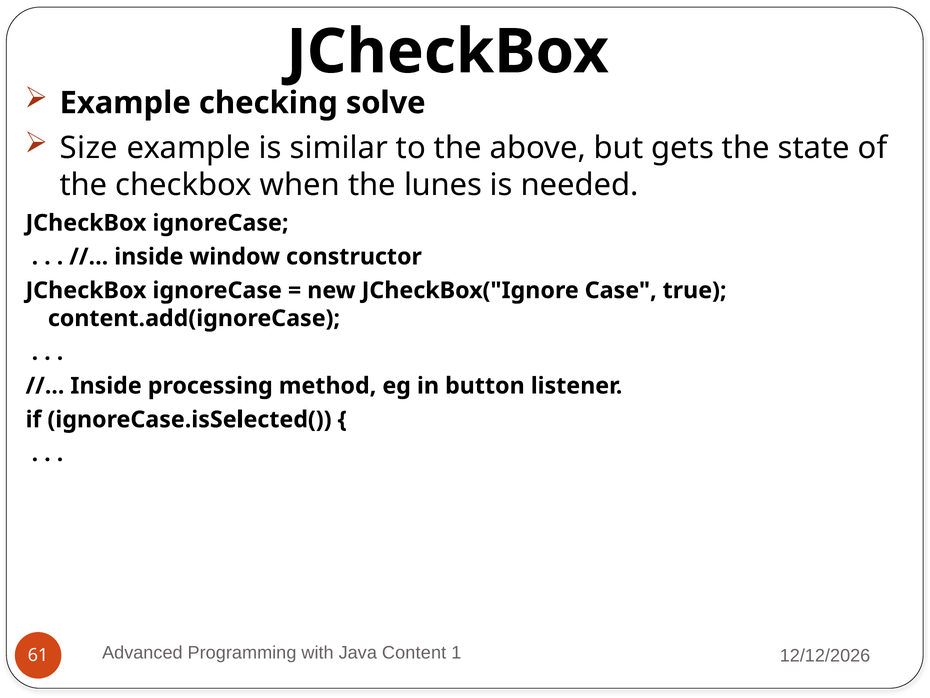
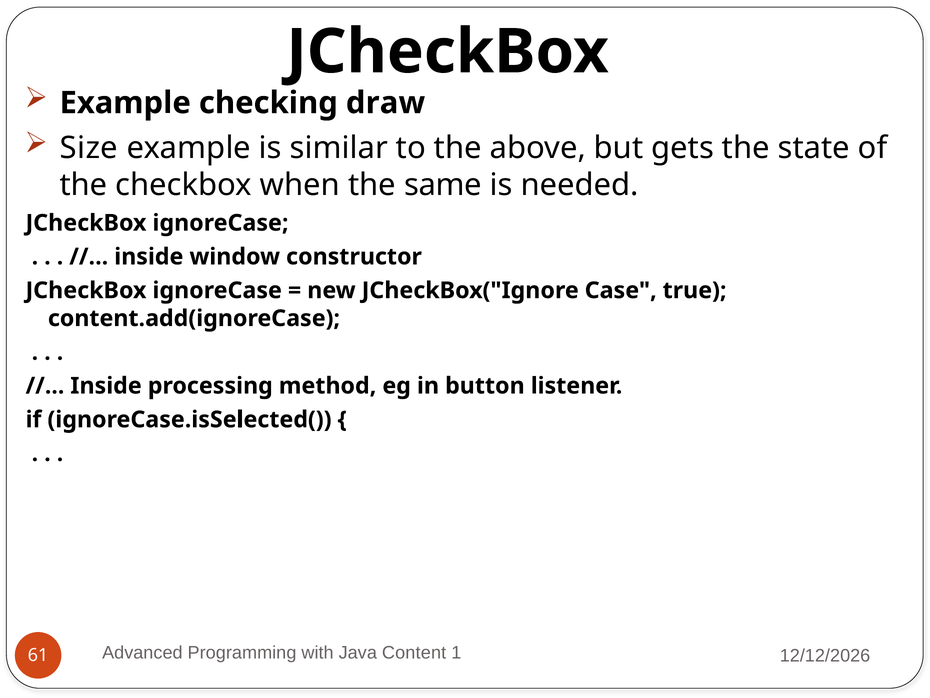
solve: solve -> draw (385, 103)
lunes: lunes -> same (443, 185)
